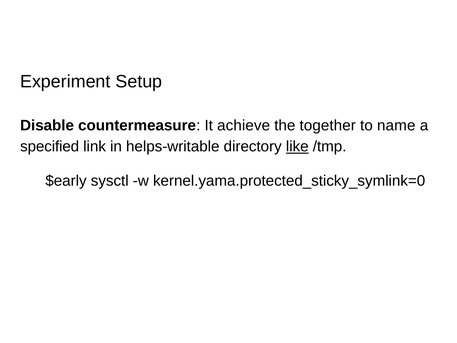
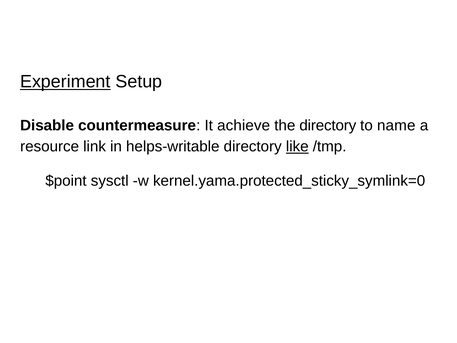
Experiment underline: none -> present (65, 82)
the together: together -> directory (328, 126)
specified: specified -> resource (50, 146)
$early: $early -> $point (66, 181)
